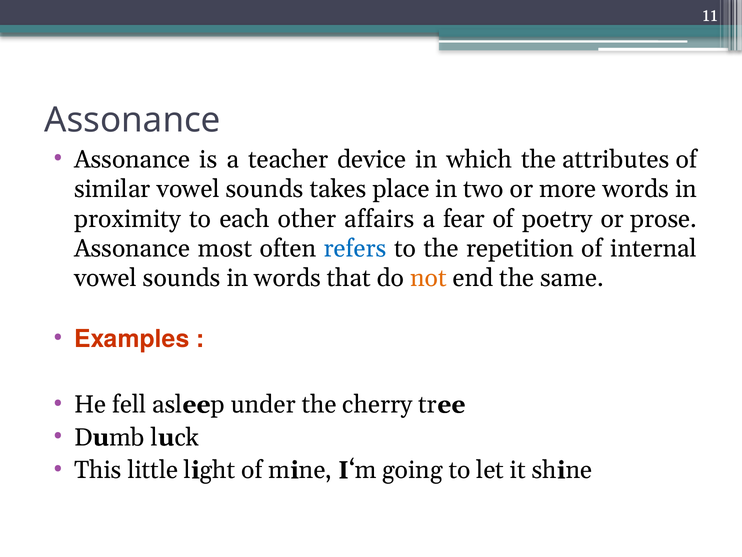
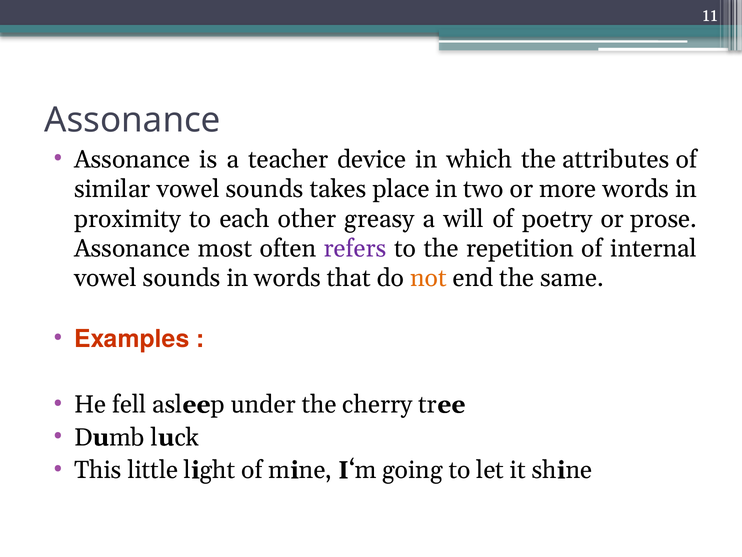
affairs: affairs -> greasy (380, 219)
fear: fear -> will (464, 219)
refers colour: blue -> purple (355, 248)
